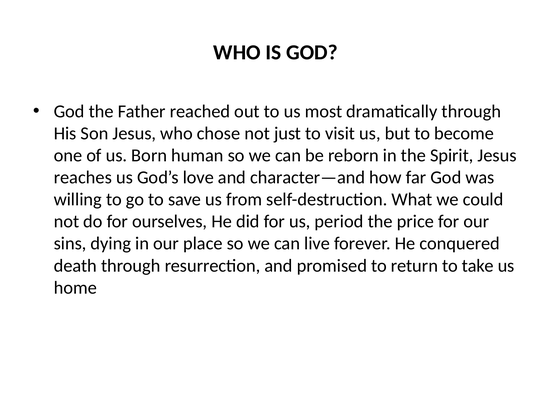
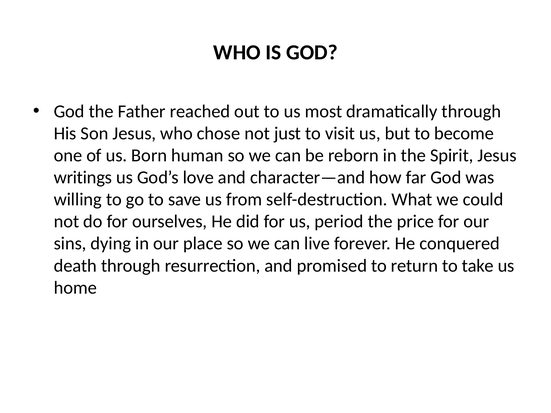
reaches: reaches -> writings (83, 178)
